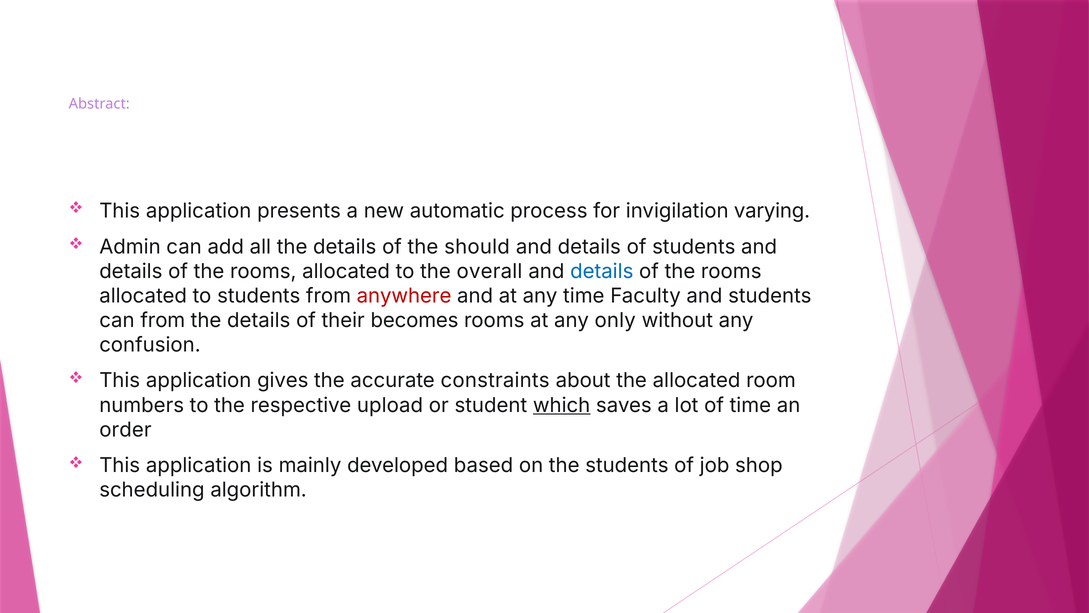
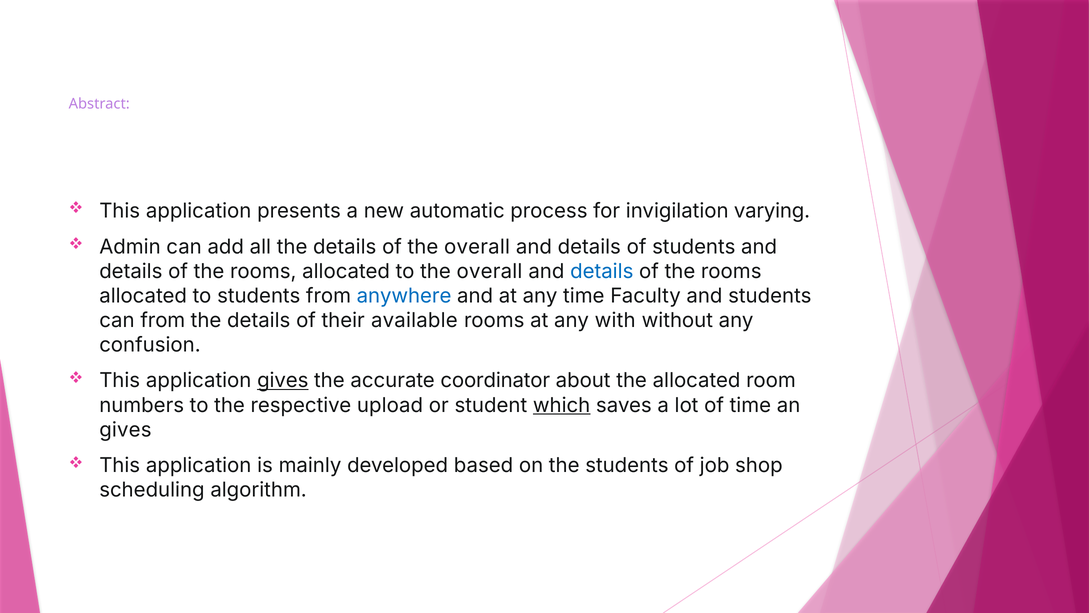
of the should: should -> overall (477, 247)
anywhere colour: red -> blue (404, 296)
becomes: becomes -> available (414, 320)
only: only -> with (615, 320)
gives underline: none -> present (283, 380)
constraints: constraints -> coordinator (495, 380)
order: order -> gives (125, 429)
